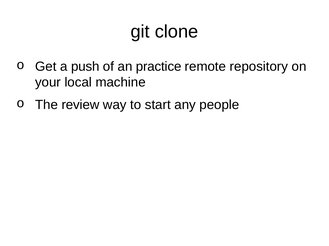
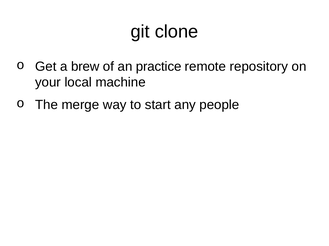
push: push -> brew (85, 67)
review: review -> merge (80, 105)
